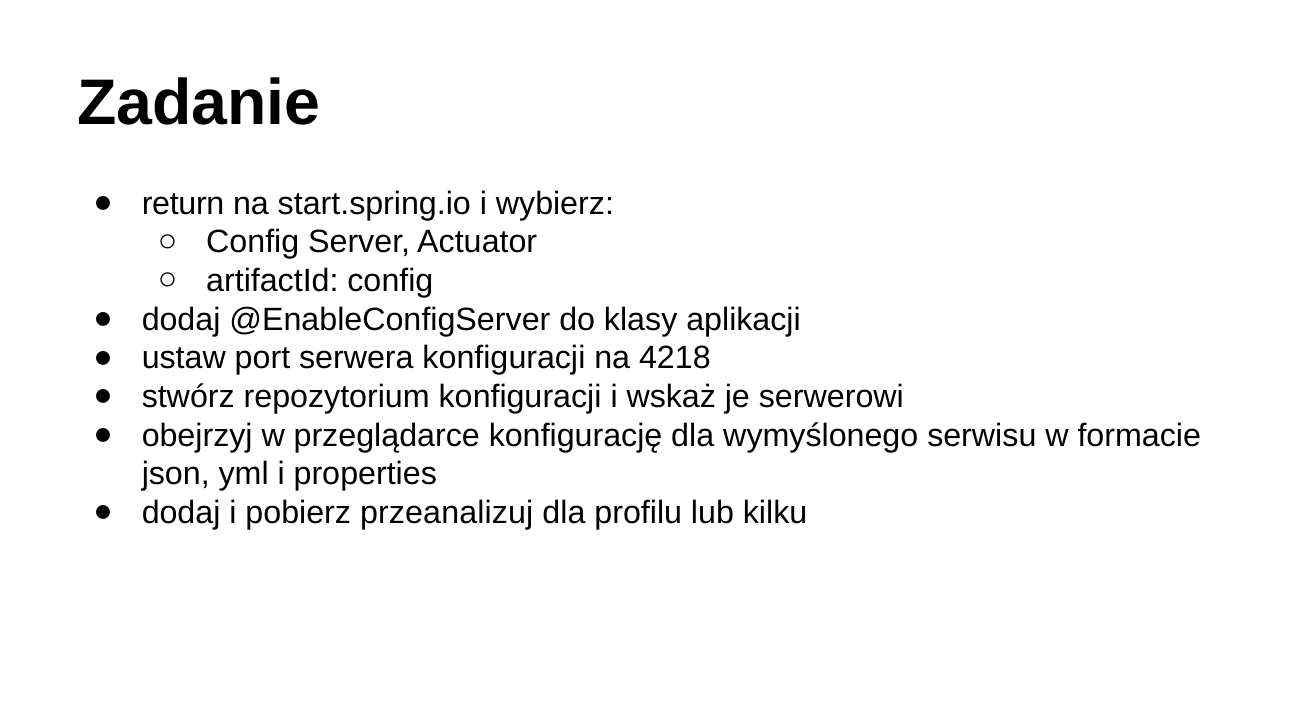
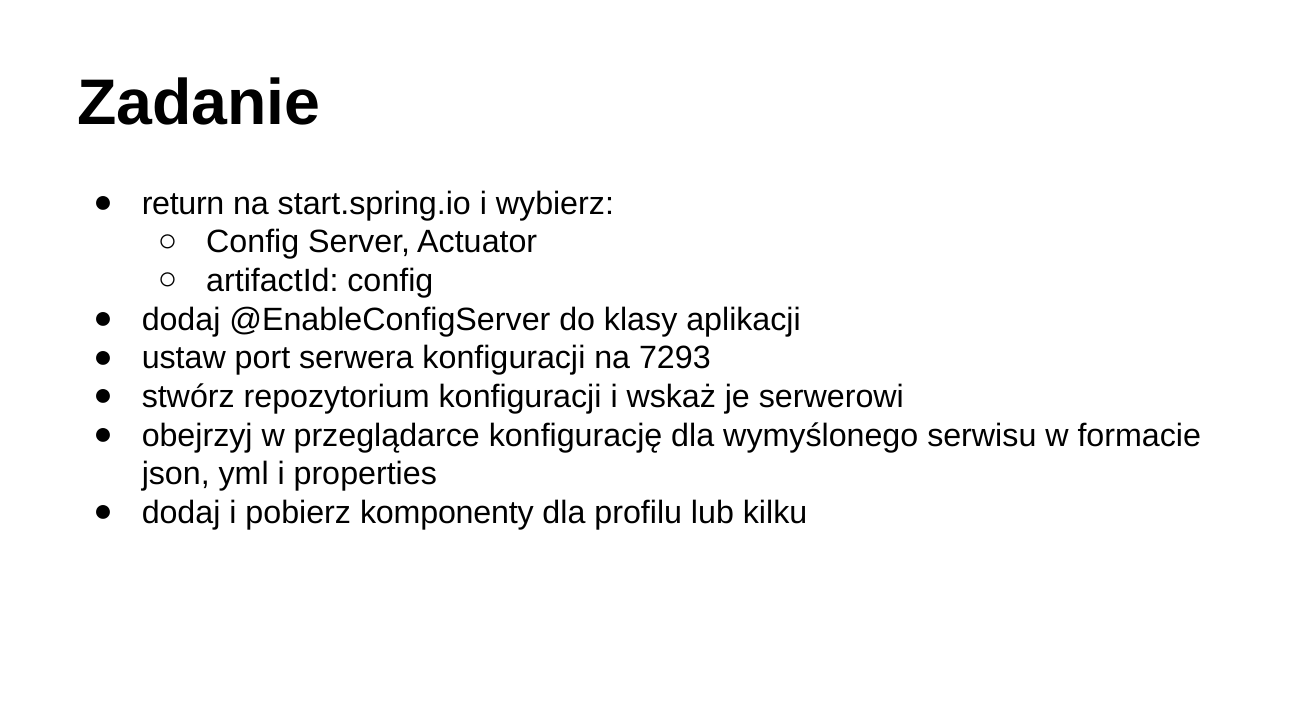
4218: 4218 -> 7293 (675, 358)
przeanalizuj: przeanalizuj -> komponenty (447, 513)
